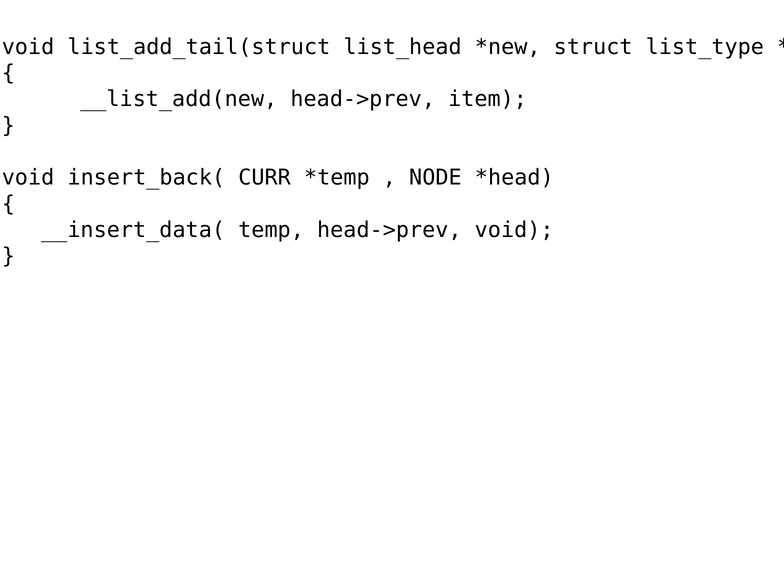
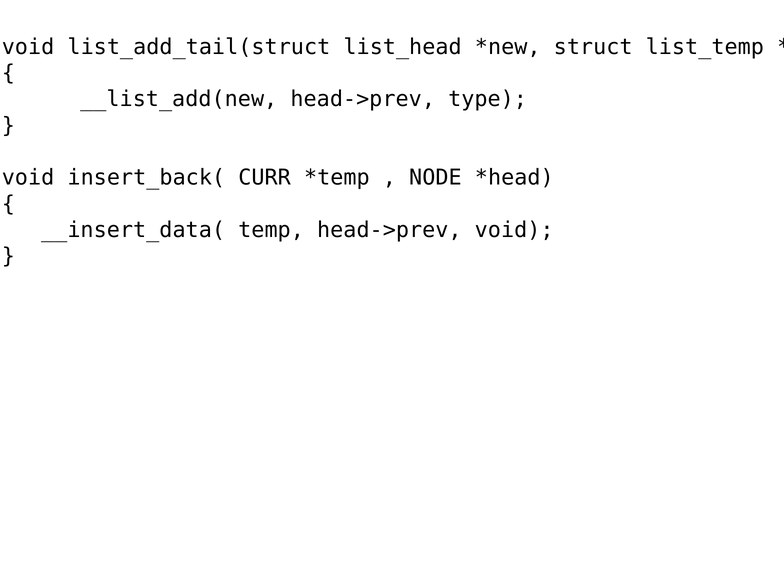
list_type: list_type -> list_temp (705, 47)
item: item -> type (488, 99)
